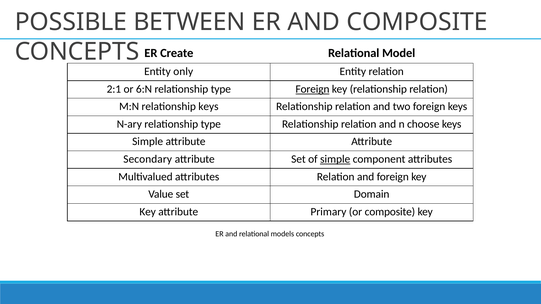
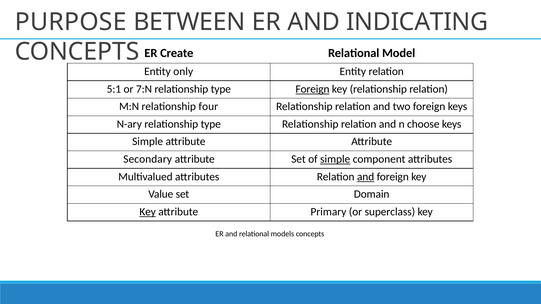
POSSIBLE: POSSIBLE -> PURPOSE (71, 22)
AND COMPOSITE: COMPOSITE -> INDICATING (417, 22)
2:1: 2:1 -> 5:1 (114, 89)
6:N: 6:N -> 7:N (144, 89)
relationship keys: keys -> four (208, 107)
and underline: none -> present (366, 177)
Key underline: none -> present (148, 212)
or composite: composite -> superclass (390, 212)
